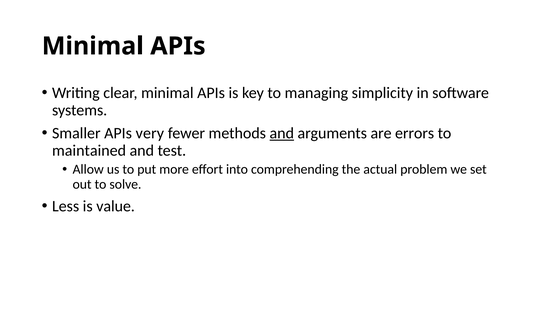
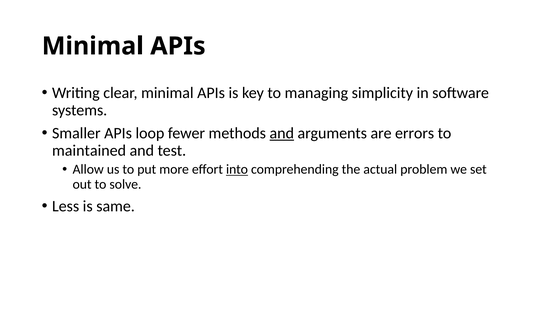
very: very -> loop (150, 133)
into underline: none -> present (237, 169)
value: value -> same (116, 206)
